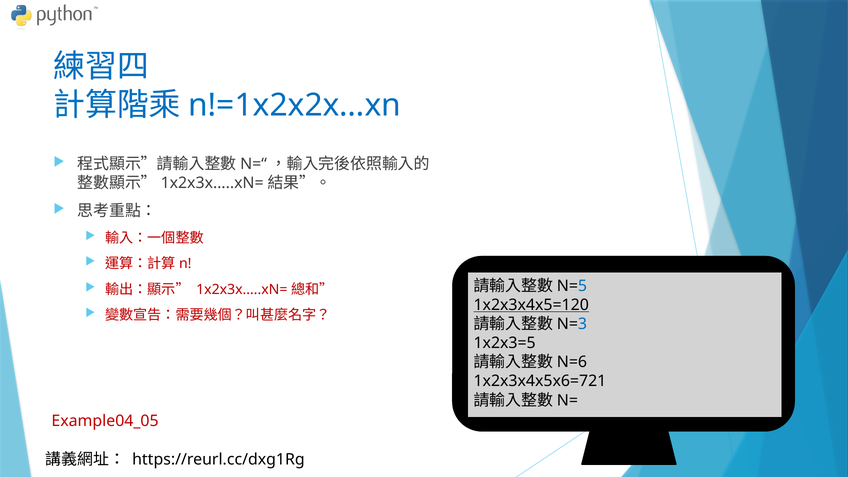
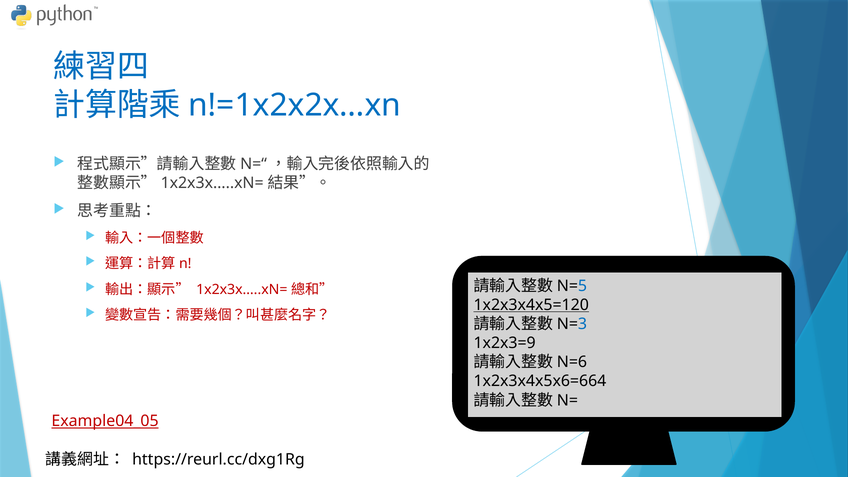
1x2x3=5: 1x2x3=5 -> 1x2x3=9 (505, 343)
1x2x3x4x5x6=721: 1x2x3x4x5x6=721 -> 1x2x3x4x5x6=664 (540, 381)
Example04_05 underline: none -> present (105, 421)
